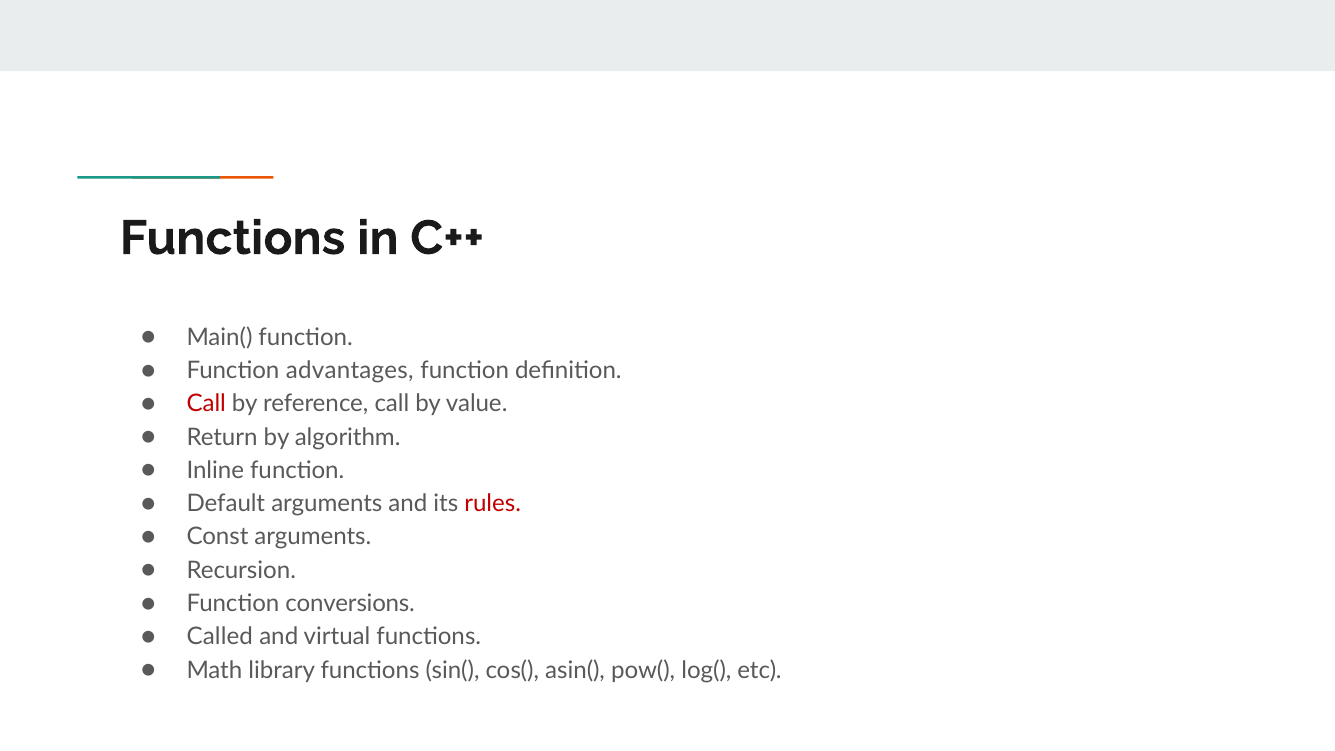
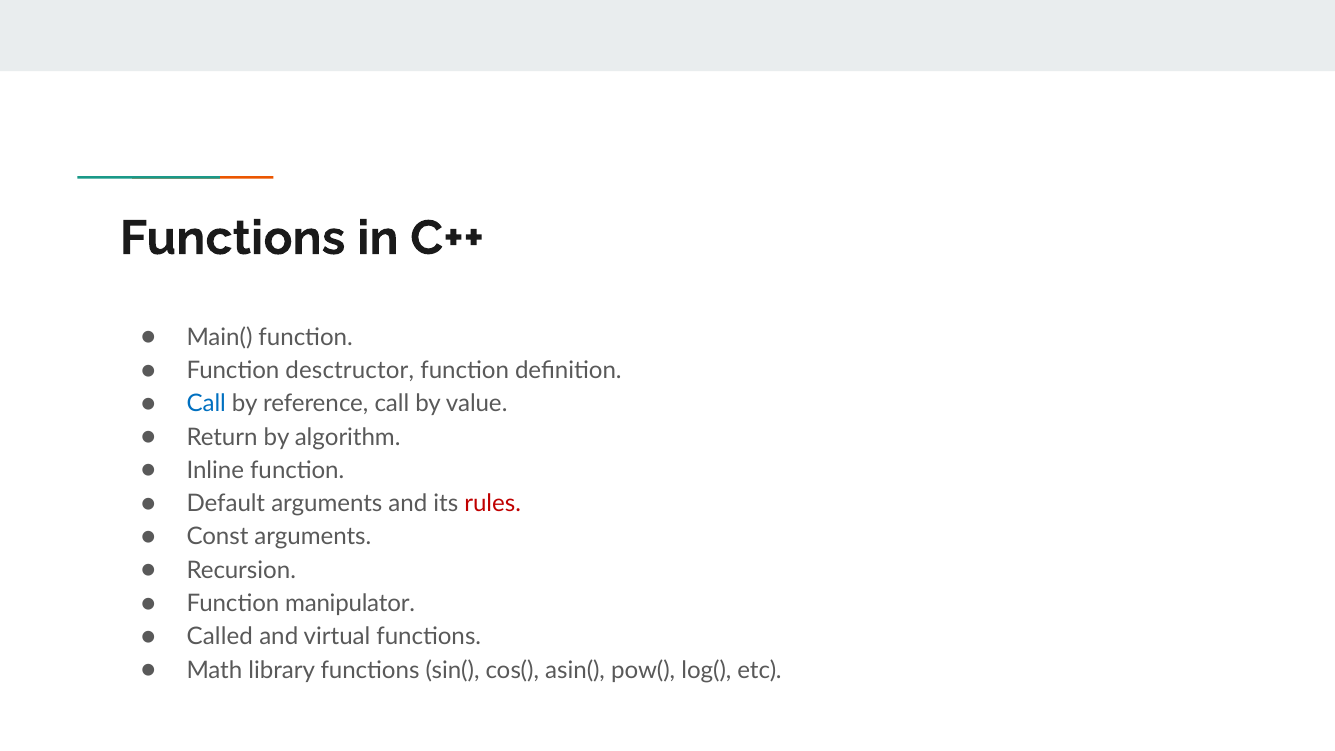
advantages: advantages -> desctructor (350, 371)
Call colour: red -> blue (206, 404)
conversions: conversions -> manipulator (350, 604)
